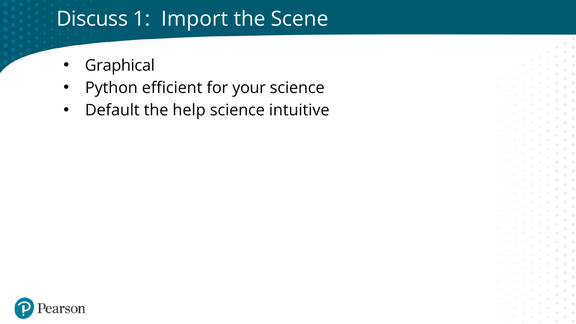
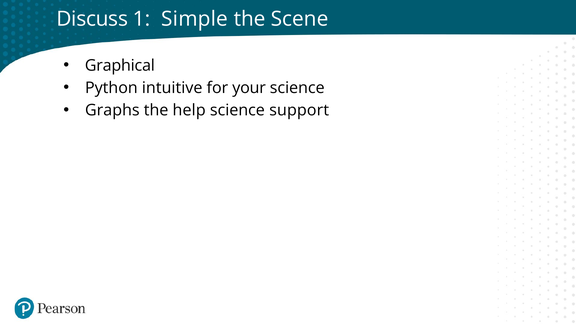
Import: Import -> Simple (195, 19)
efficient: efficient -> intuitive (172, 88)
Default: Default -> Graphs (112, 110)
intuitive: intuitive -> support (299, 110)
